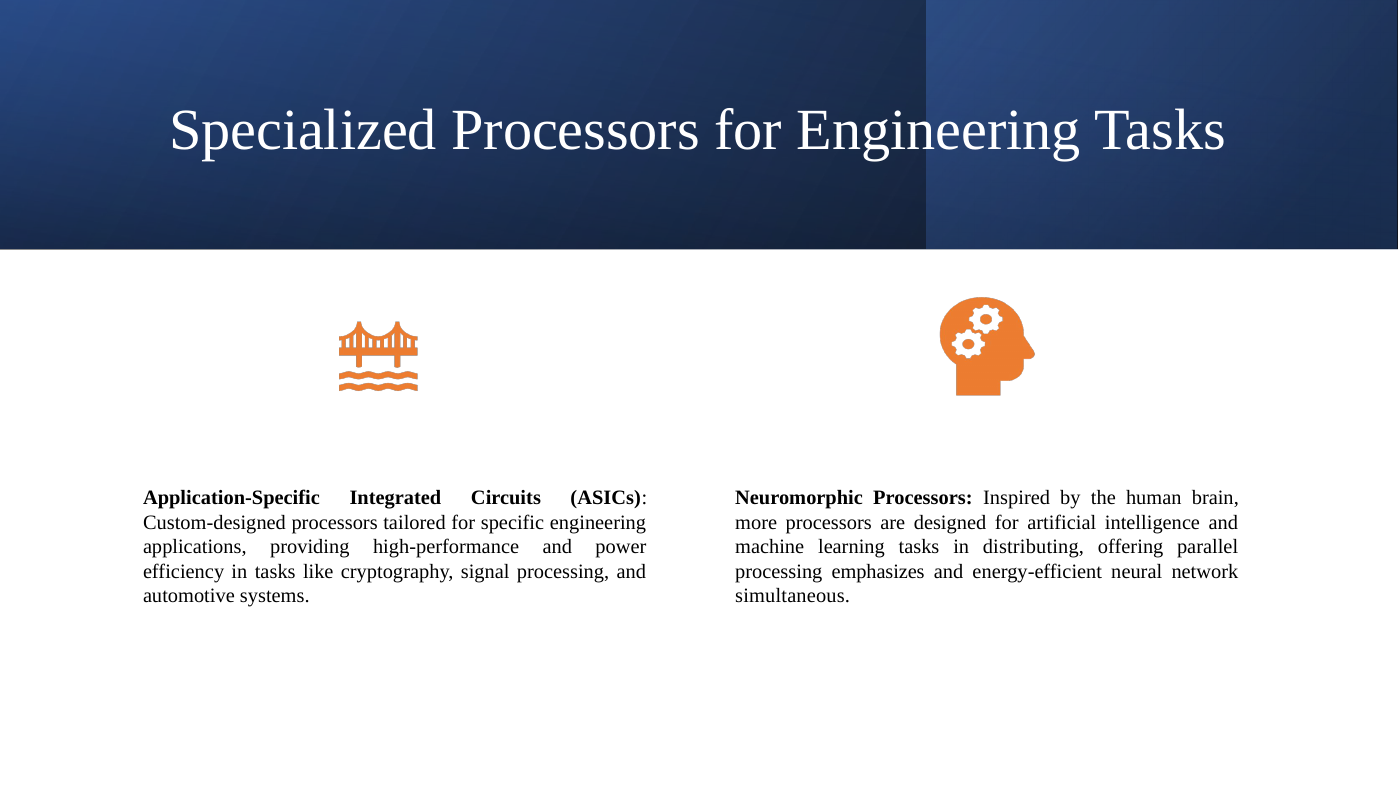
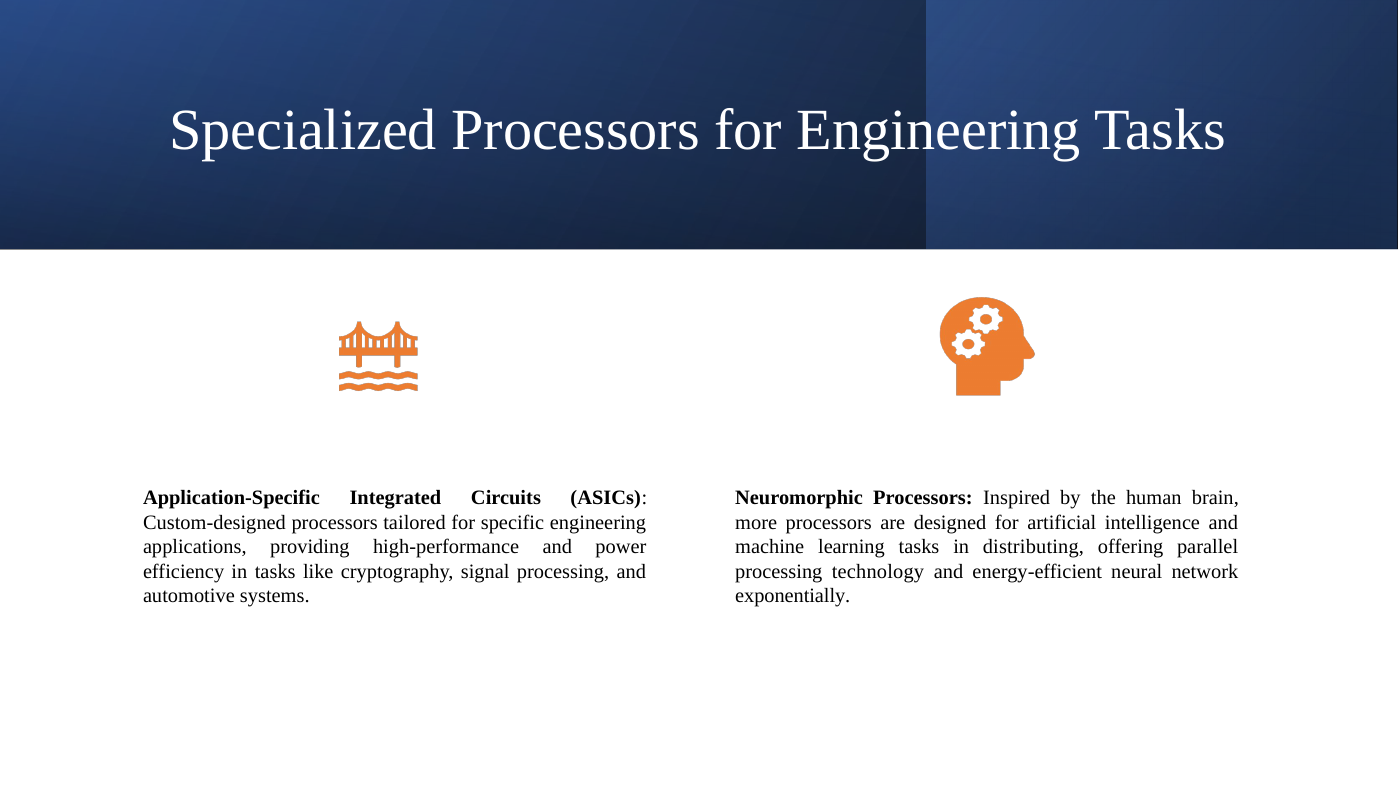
emphasizes: emphasizes -> technology (878, 571)
simultaneous: simultaneous -> exponentially (793, 596)
